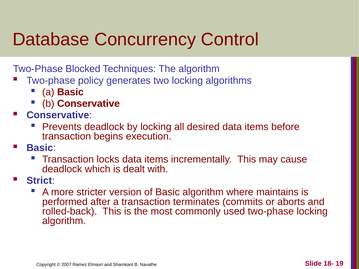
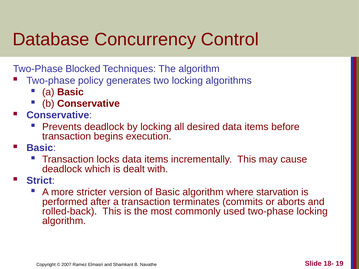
maintains: maintains -> starvation (277, 192)
